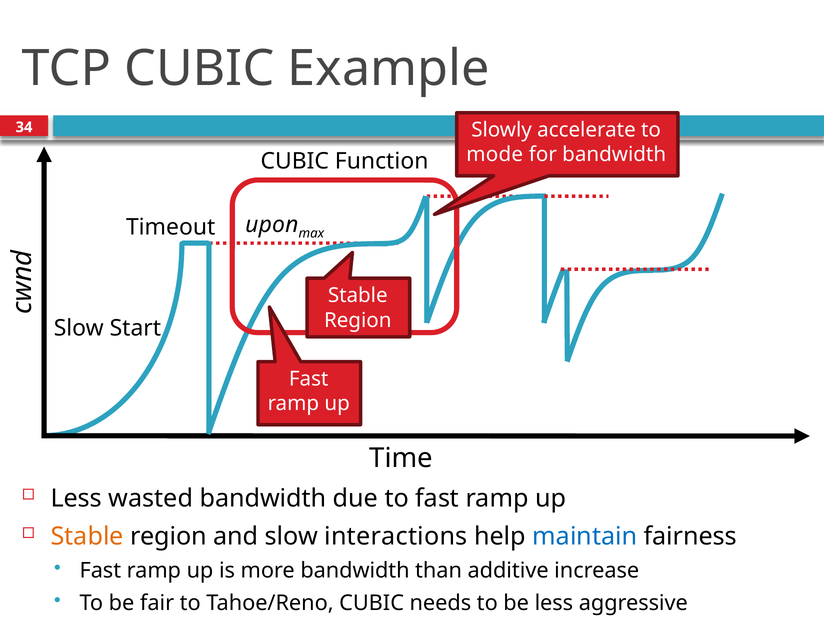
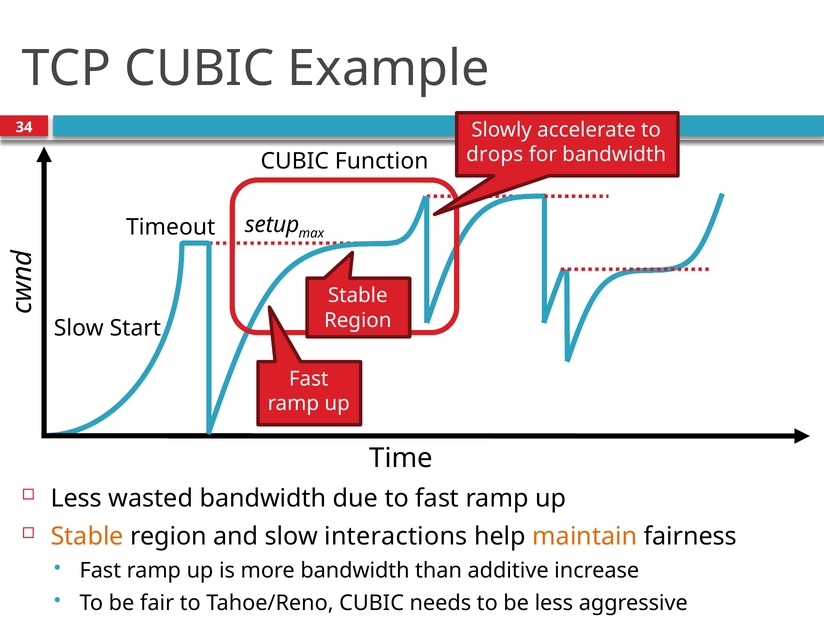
mode: mode -> drops (495, 155)
upon: upon -> setup (272, 225)
maintain colour: blue -> orange (585, 536)
